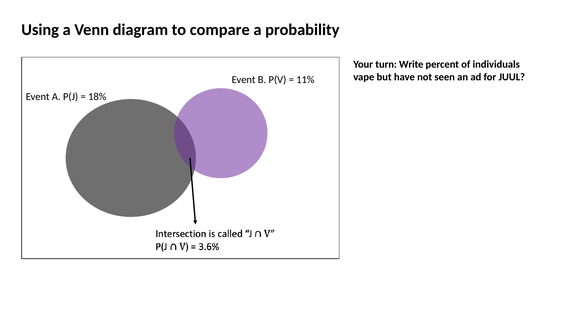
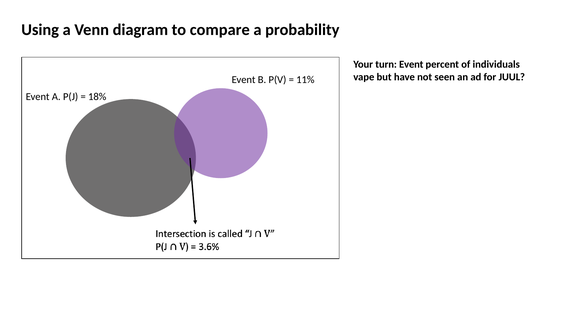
turn Write: Write -> Event (411, 64)
